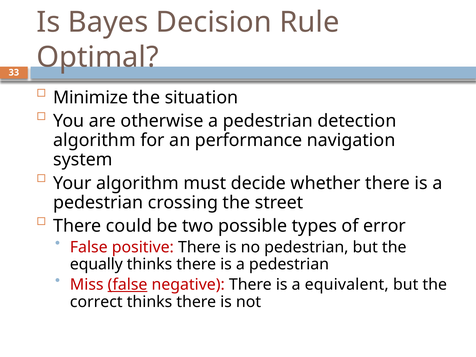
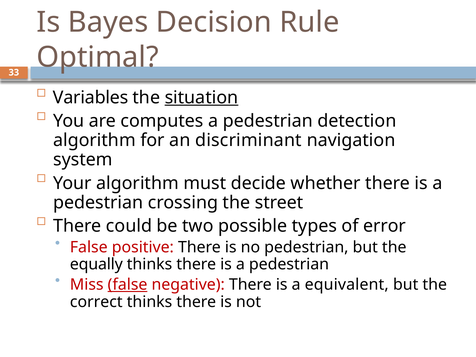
Minimize: Minimize -> Variables (91, 98)
situation underline: none -> present (201, 98)
otherwise: otherwise -> computes (162, 121)
performance: performance -> discriminant (248, 140)
